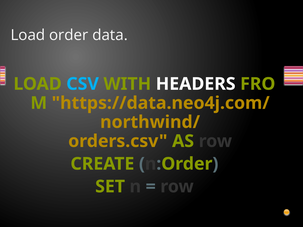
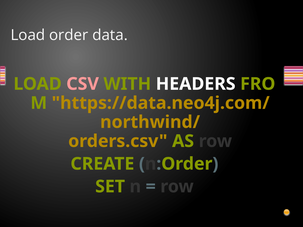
CSV colour: light blue -> pink (83, 84)
